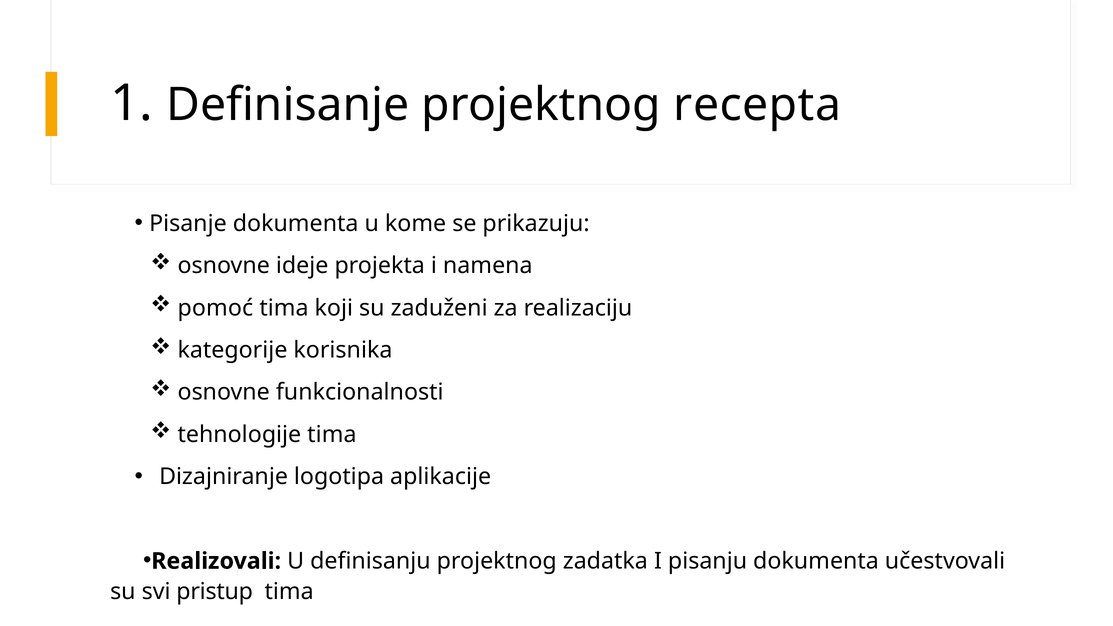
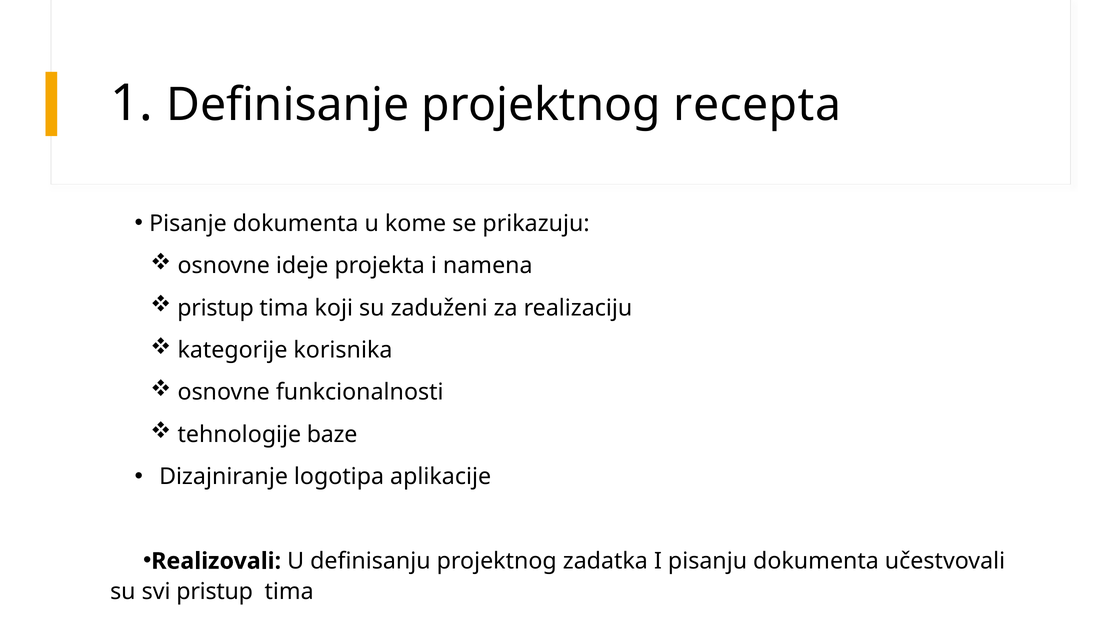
pomoć: pomoć -> pristup (216, 308)
tehnologije tima: tima -> baze (332, 435)
